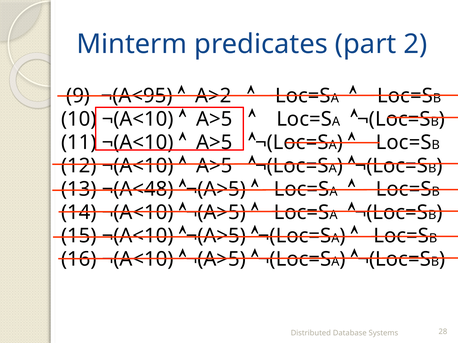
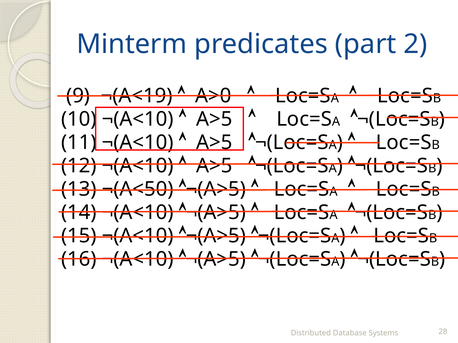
¬(A<95: ¬(A<95 -> ¬(A<19 (137, 96)
A>2: A>2 -> A>0 (213, 96)
¬(A<48: ¬(A<48 -> ¬(A<50 (138, 189)
